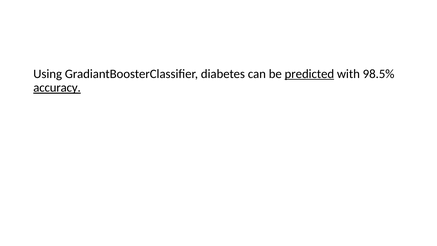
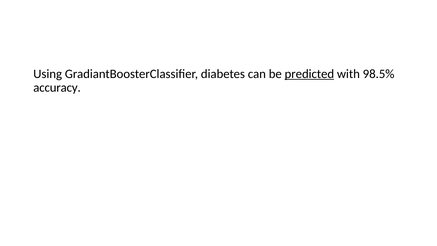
accuracy underline: present -> none (57, 88)
